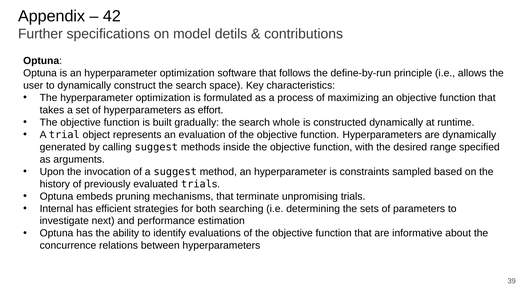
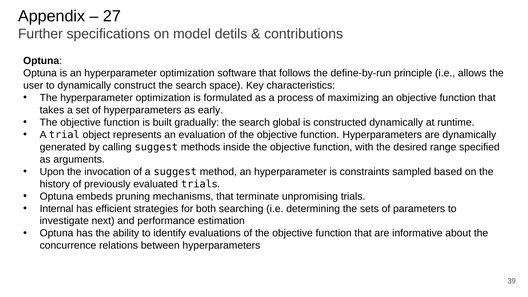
42: 42 -> 27 (112, 16)
effort: effort -> early (211, 110)
whole: whole -> global (286, 122)
